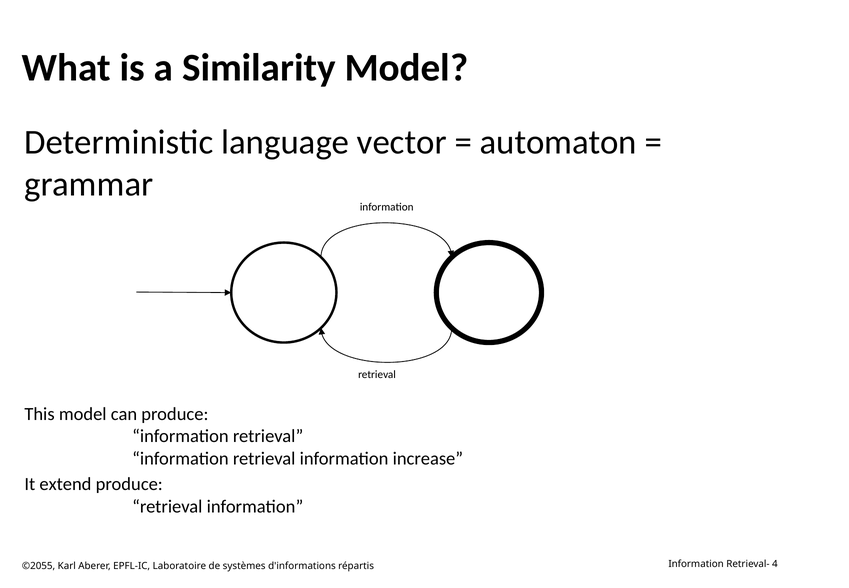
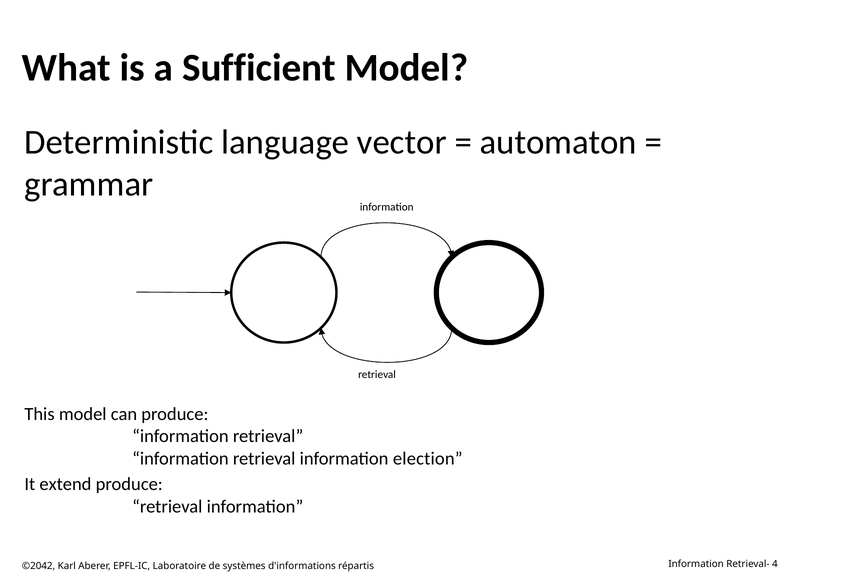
Similarity: Similarity -> Sufficient (259, 68)
increase: increase -> election (428, 458)
©2055: ©2055 -> ©2042 (39, 566)
